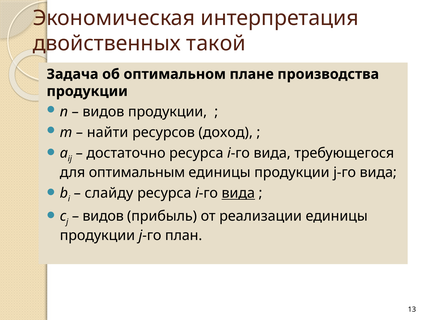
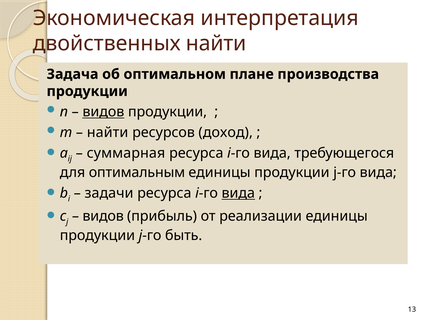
двойственных такой: такой -> найти (216, 44)
видов underline: none -> present (103, 112)
достаточно: достаточно -> суммарная (126, 153)
слайду: слайду -> задачи (109, 193)
план: план -> быть (184, 235)
